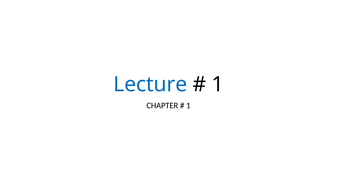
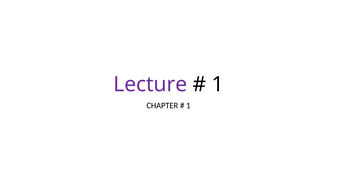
Lecture colour: blue -> purple (150, 84)
